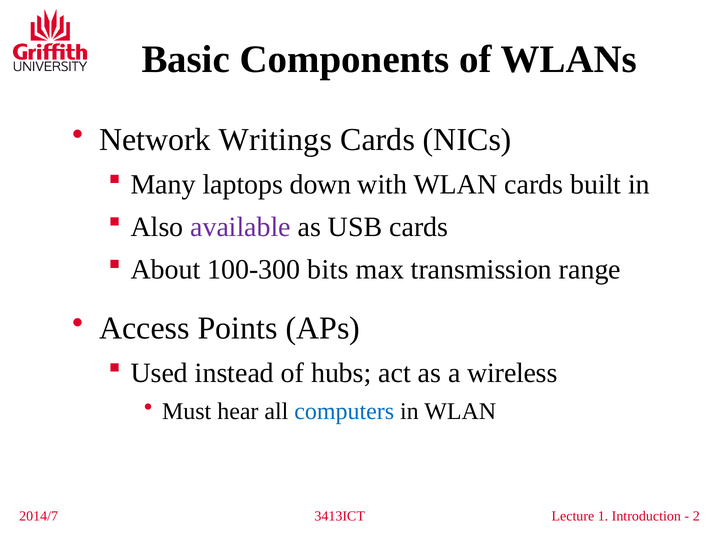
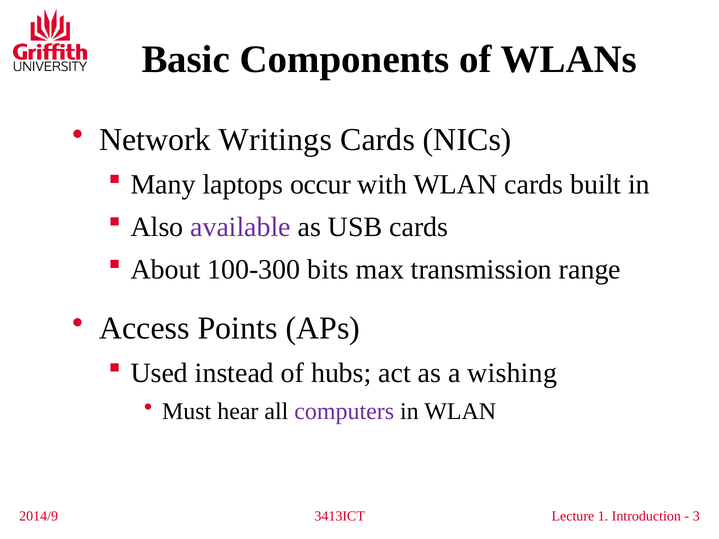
down: down -> occur (321, 185)
wireless: wireless -> wishing (512, 373)
computers colour: blue -> purple (344, 412)
2014/7: 2014/7 -> 2014/9 (39, 516)
2: 2 -> 3 (696, 516)
